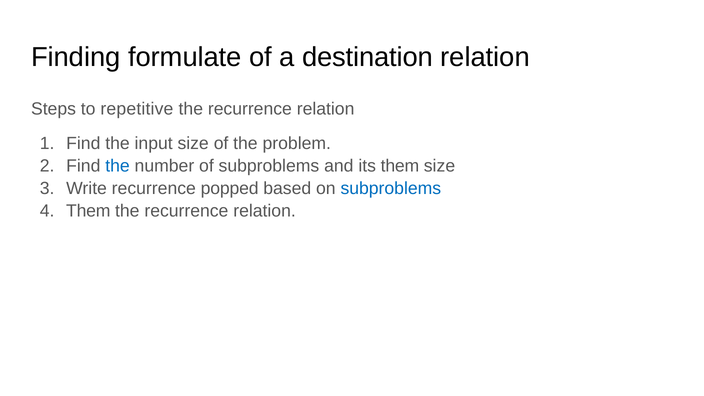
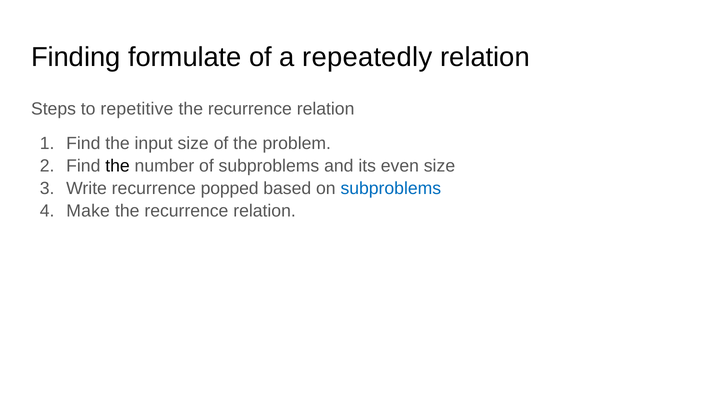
destination: destination -> repeatedly (367, 57)
the colour: blue -> black (117, 166)
its them: them -> even (400, 166)
Them: Them -> Make (88, 211)
